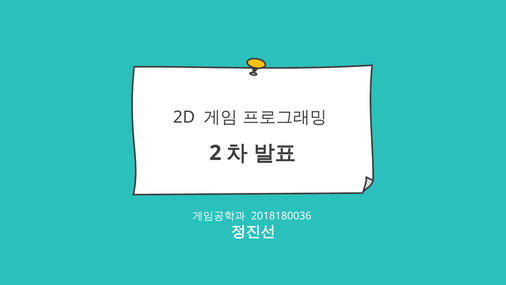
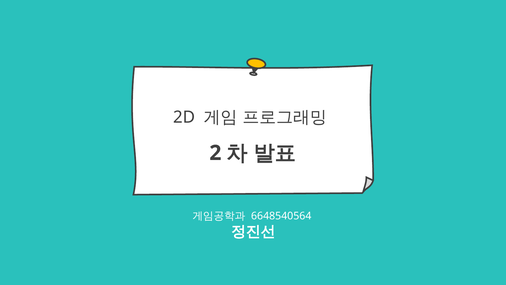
2018180036: 2018180036 -> 6648540564 (281, 216)
